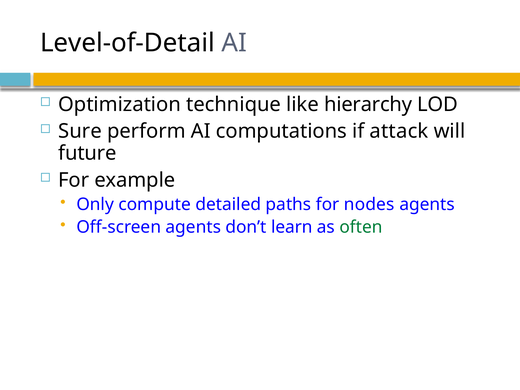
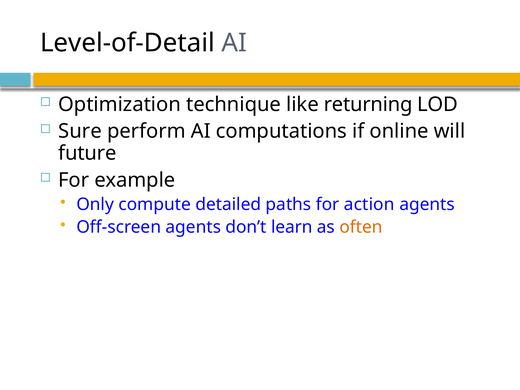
hierarchy: hierarchy -> returning (368, 104)
attack: attack -> online (399, 131)
nodes: nodes -> action (369, 204)
often colour: green -> orange (361, 227)
